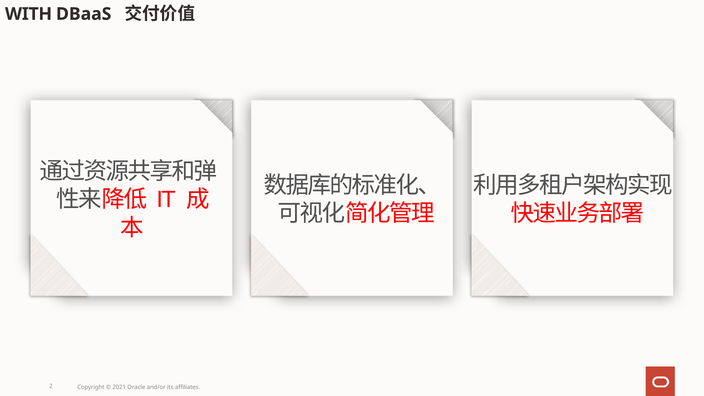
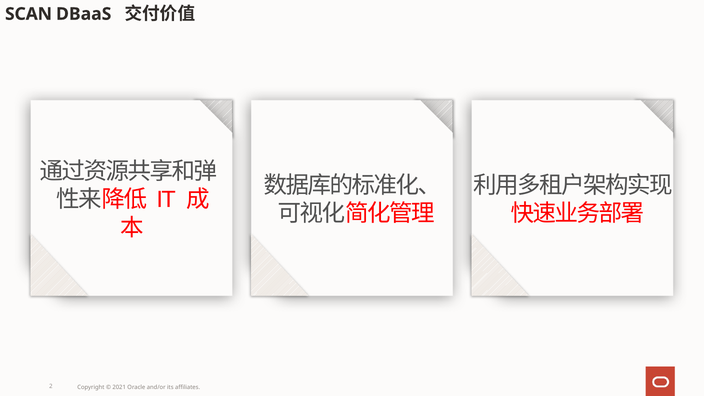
WITH: WITH -> SCAN (28, 14)
